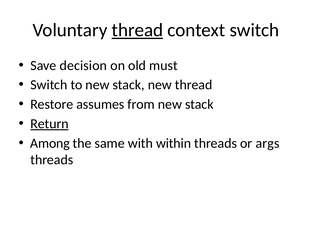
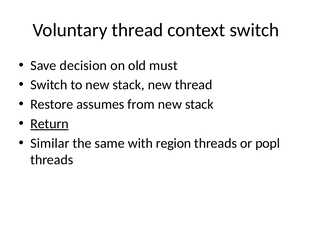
thread underline: present -> none (137, 30)
Among: Among -> Similar (50, 143)
within: within -> region (174, 143)
args: args -> popl (268, 143)
